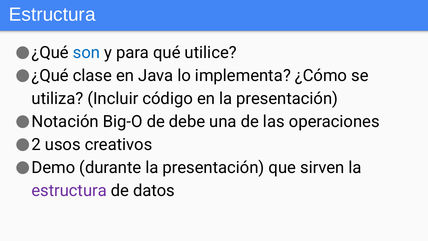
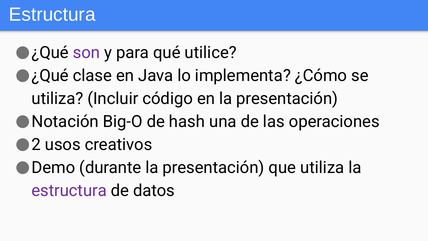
son colour: blue -> purple (87, 53)
debe: debe -> hash (187, 122)
que sirven: sirven -> utiliza (322, 167)
